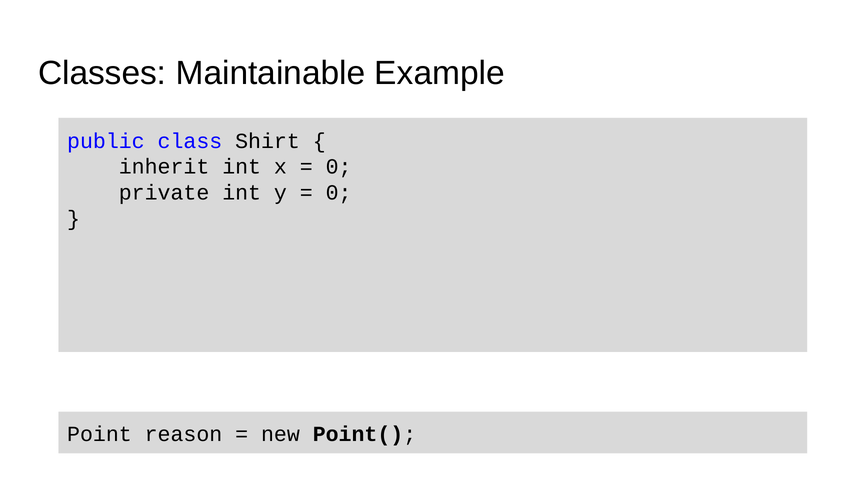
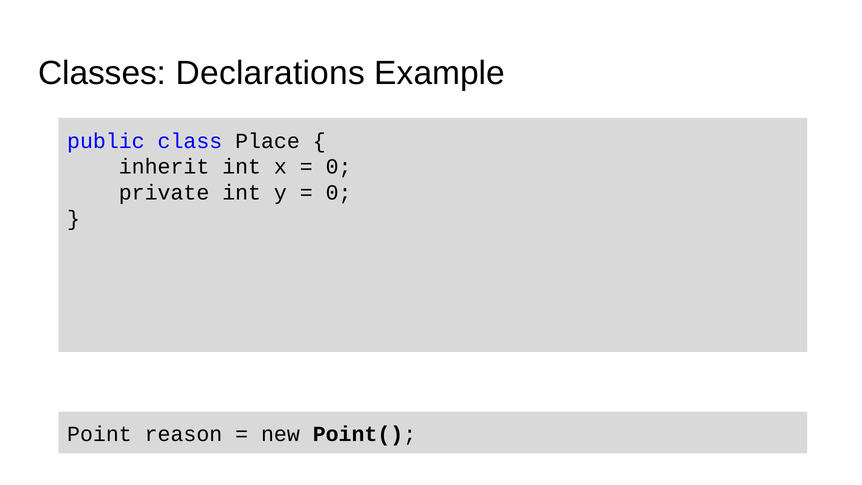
Maintainable: Maintainable -> Declarations (270, 73)
Shirt: Shirt -> Place (268, 141)
